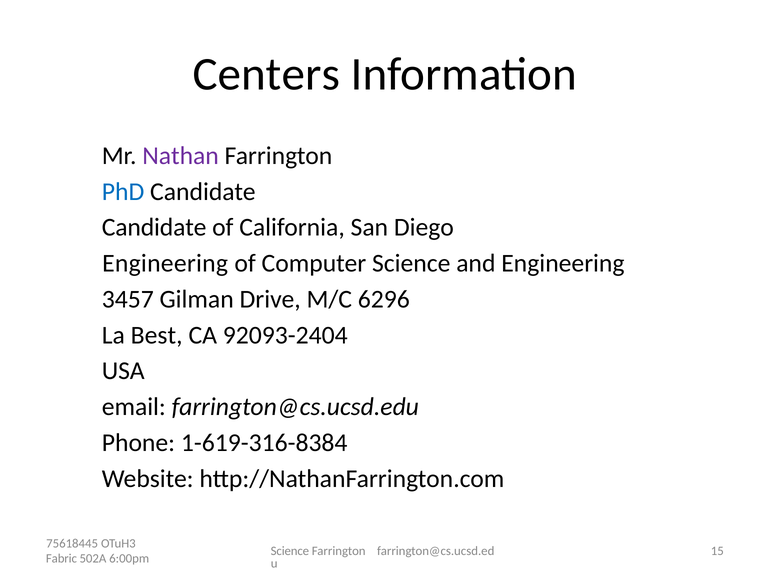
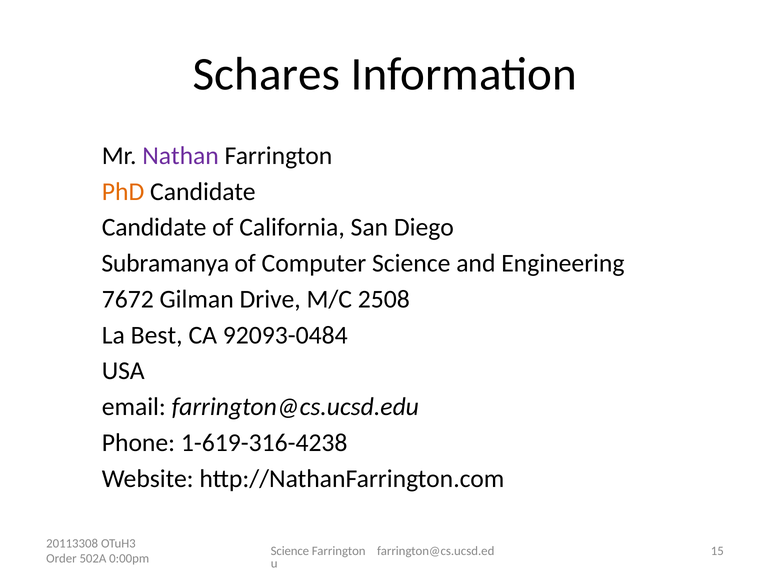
Centers: Centers -> Schares (266, 75)
PhD colour: blue -> orange (123, 192)
Engineering: Engineering -> Subramanya (165, 264)
3457: 3457 -> 7672 (128, 299)
6296: 6296 -> 2508 (384, 299)
92093-2404: 92093-2404 -> 92093-0484 (285, 335)
1-619-316-8384: 1-619-316-8384 -> 1-619-316-4238 (264, 443)
75618445: 75618445 -> 20113308 (72, 544)
Fabric: Fabric -> Order (61, 559)
6:00pm: 6:00pm -> 0:00pm (129, 559)
